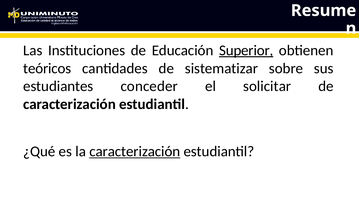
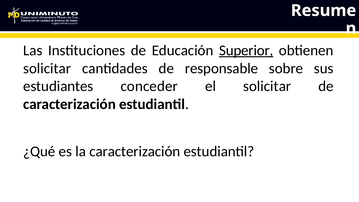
teóricos: teóricos -> solicitar (47, 68)
sistematizar: sistematizar -> responsable (222, 68)
caracterización underline: present -> none (135, 151)
